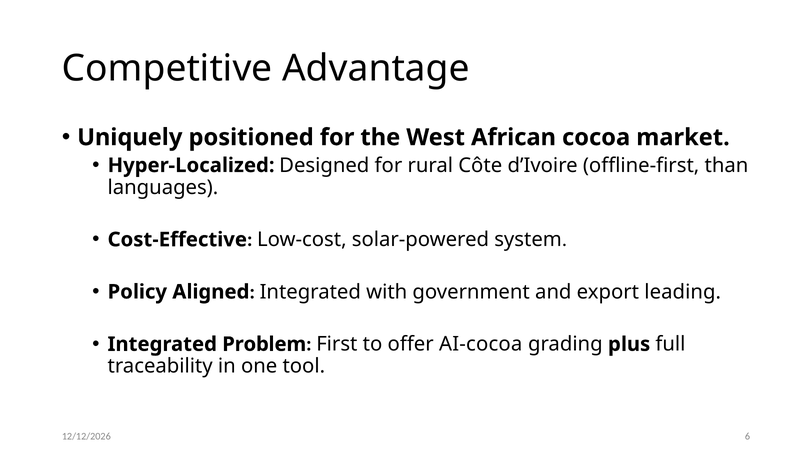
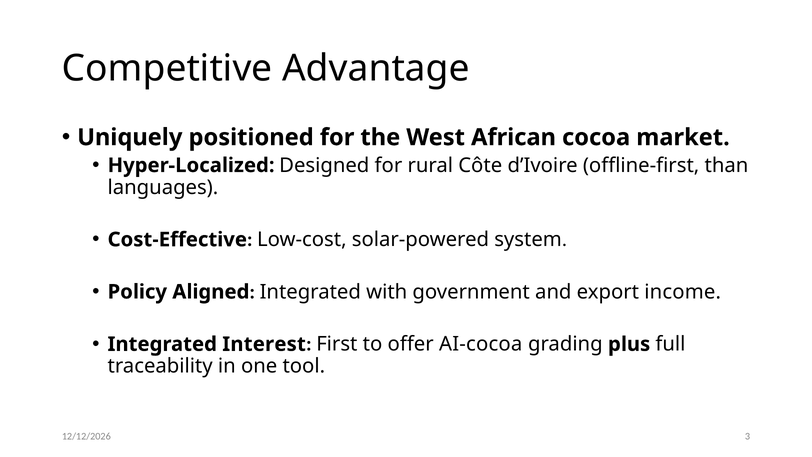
leading: leading -> income (683, 292)
Problem: Problem -> Interest (264, 344)
6: 6 -> 3 (748, 436)
